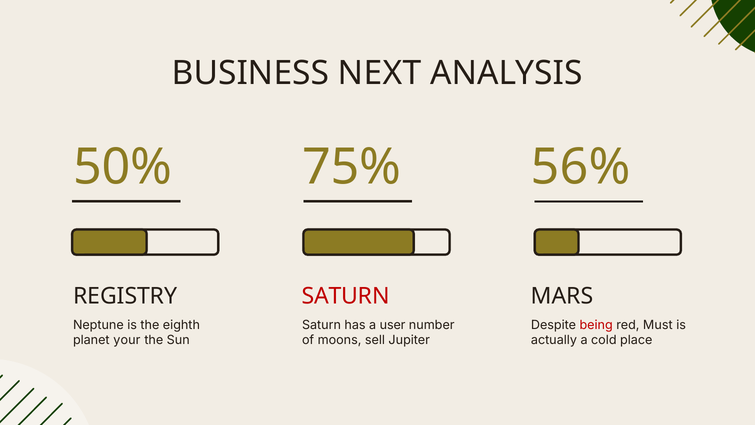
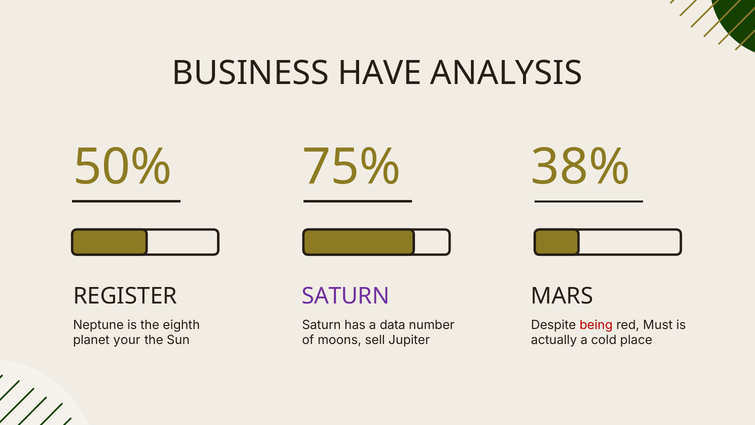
NEXT: NEXT -> HAVE (380, 73)
56%: 56% -> 38% (581, 167)
REGISTRY: REGISTRY -> REGISTER (125, 296)
SATURN colour: red -> purple (346, 296)
user: user -> data (393, 325)
